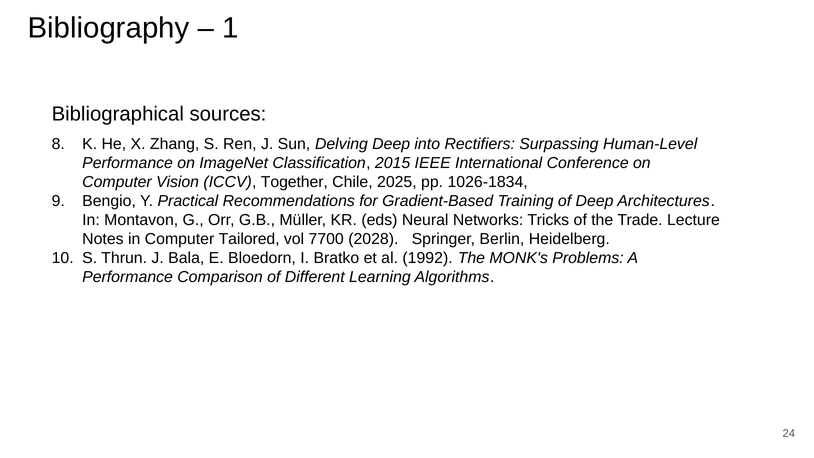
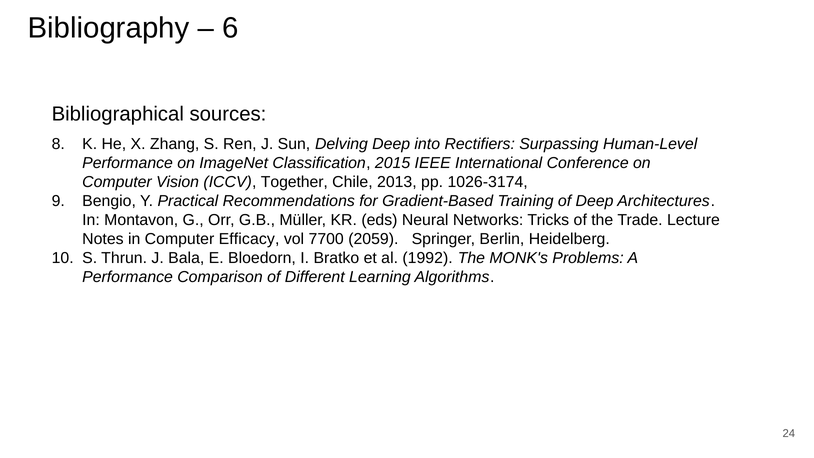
1: 1 -> 6 (230, 28)
2025: 2025 -> 2013 (397, 182)
1026-1834: 1026-1834 -> 1026-3174 (488, 182)
Tailored: Tailored -> Efficacy (249, 239)
2028: 2028 -> 2059 (373, 239)
